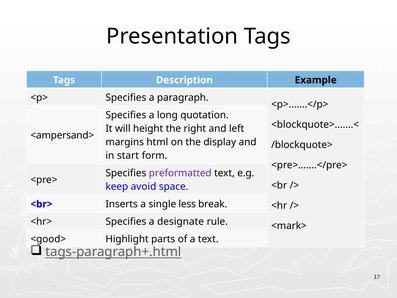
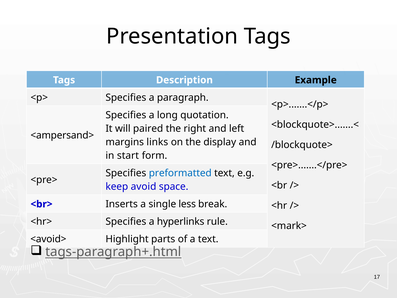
height: height -> paired (148, 128)
html: html -> links (157, 142)
preformatted colour: purple -> blue (180, 173)
designate: designate -> hyperlinks (181, 221)
<good>: <good> -> <avoid> (48, 239)
